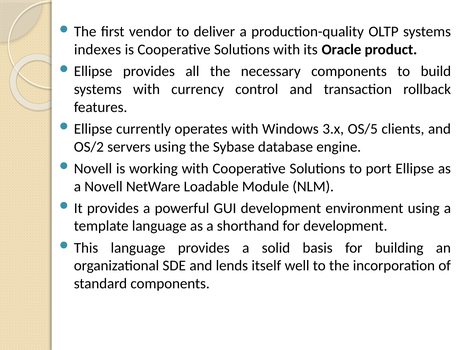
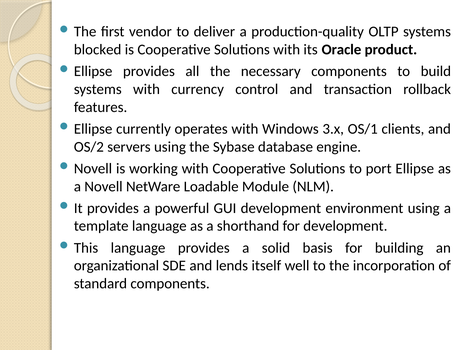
indexes: indexes -> blocked (98, 50)
OS/5: OS/5 -> OS/1 (363, 129)
